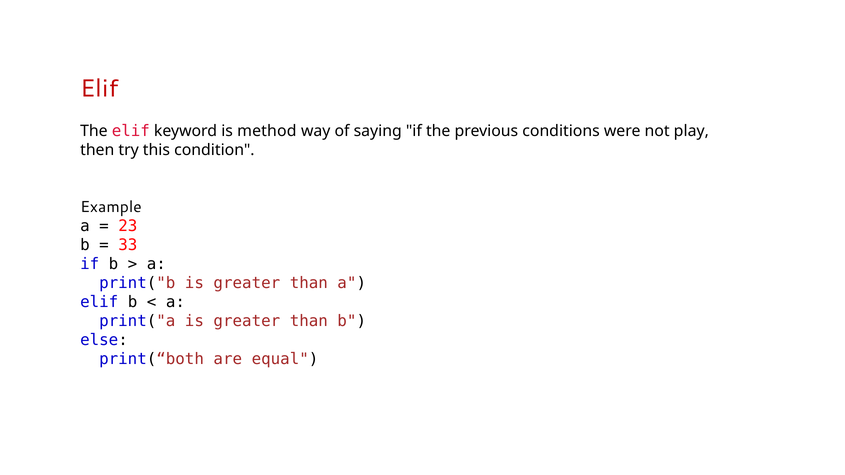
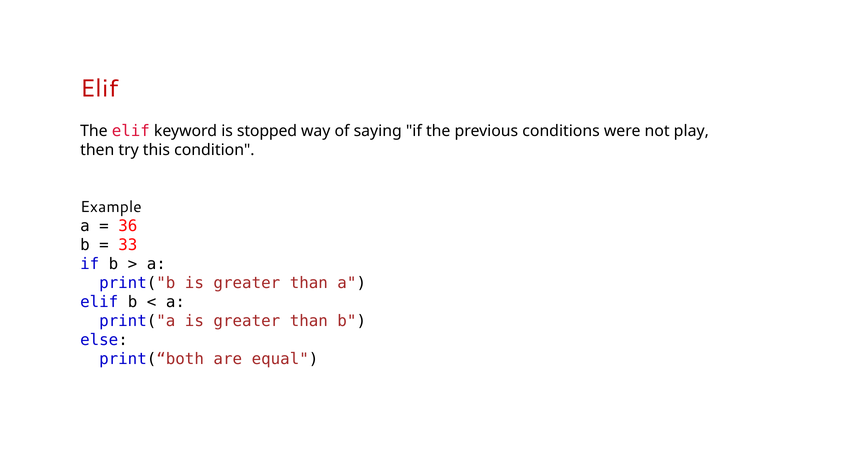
method: method -> stopped (267, 131)
23: 23 -> 36 (128, 226)
